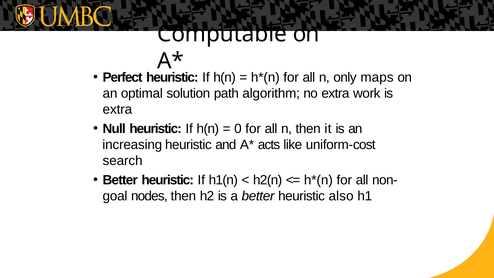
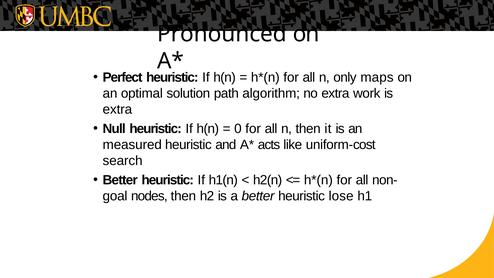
Computable: Computable -> Pronounced (222, 34)
increasing: increasing -> measured (132, 145)
also: also -> lose (341, 196)
